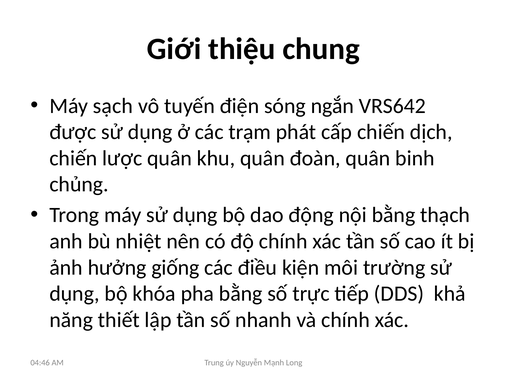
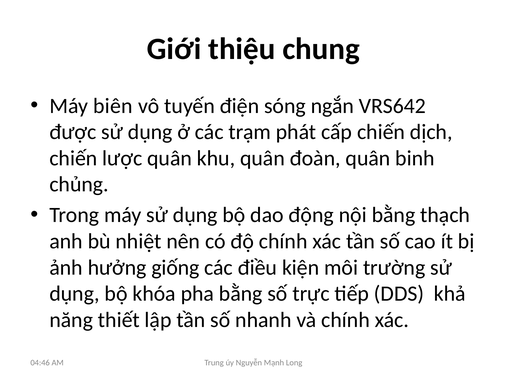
sạch: sạch -> biên (113, 106)
